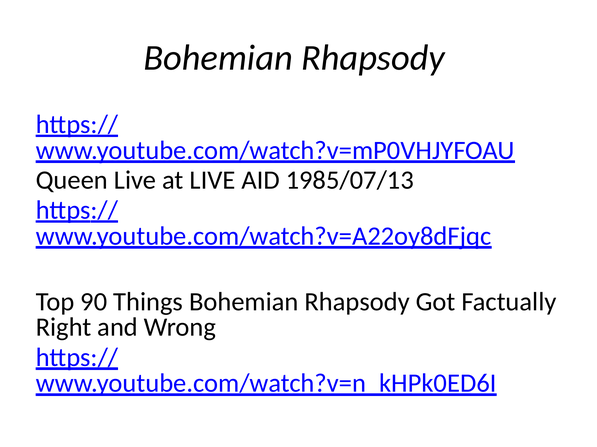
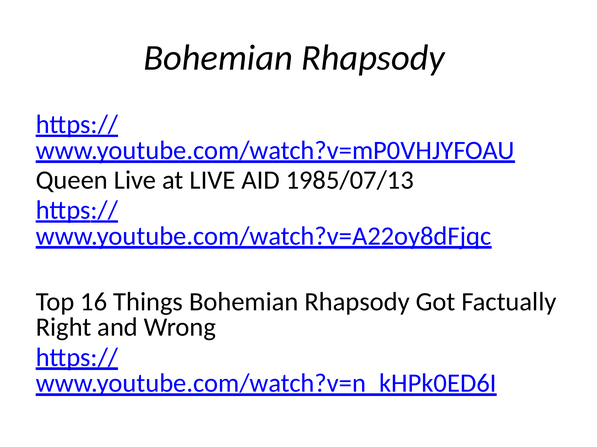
90: 90 -> 16 (94, 302)
